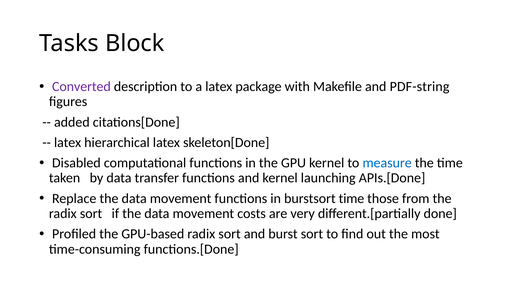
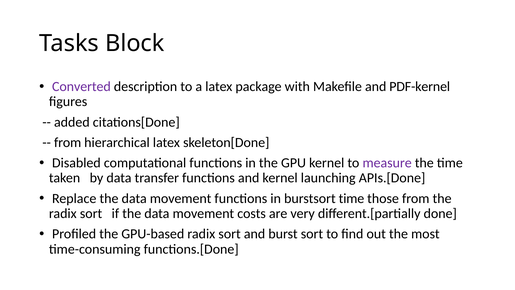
PDF-string: PDF-string -> PDF-kernel (420, 86)
latex: latex -> from (68, 142)
measure colour: blue -> purple (387, 163)
